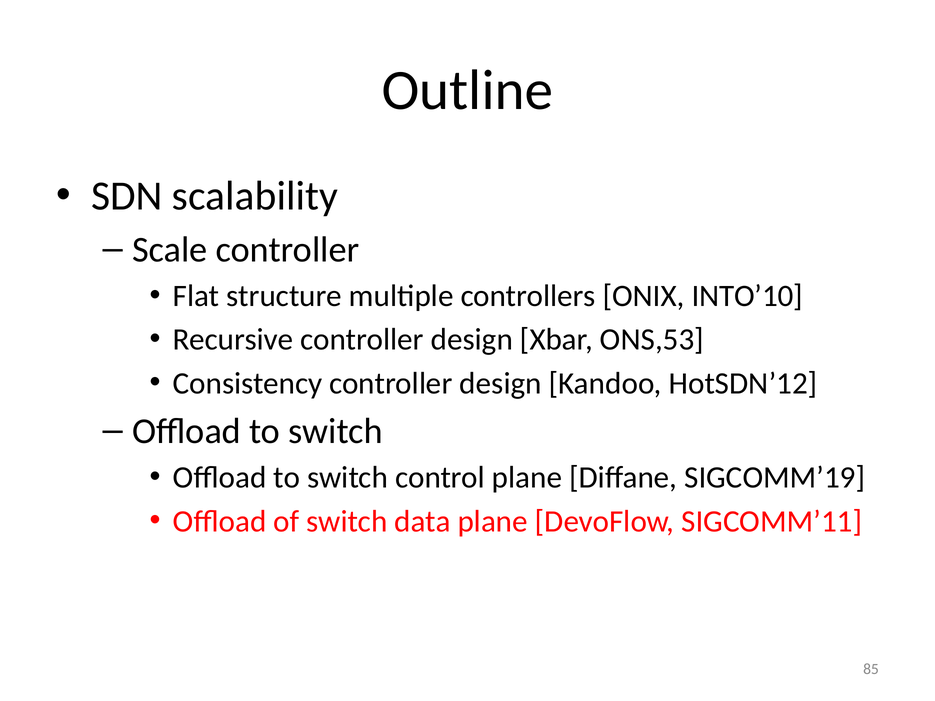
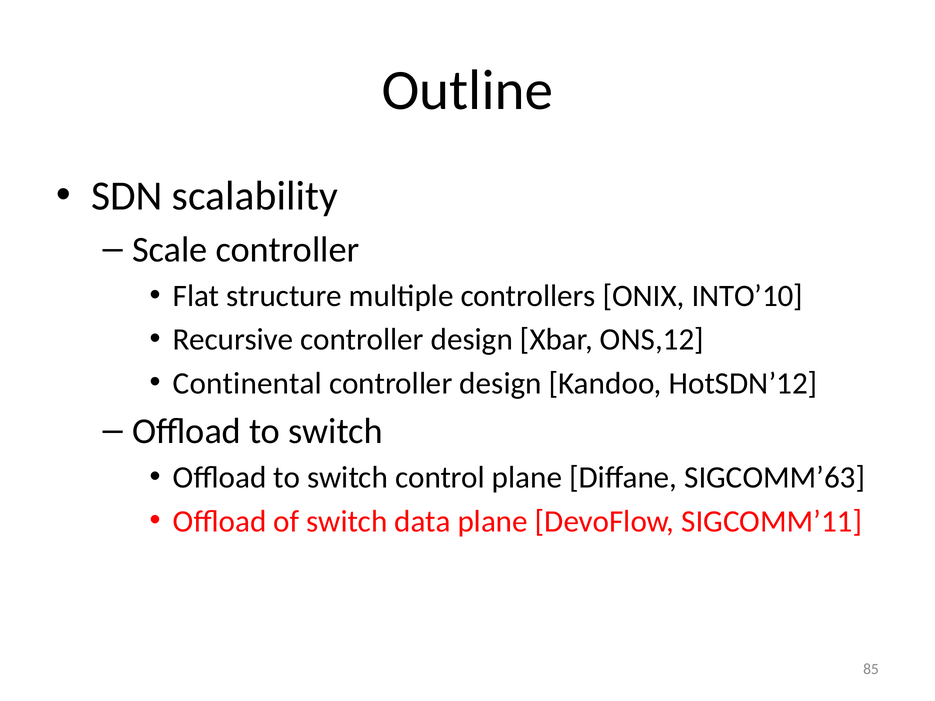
ONS,53: ONS,53 -> ONS,12 (652, 340)
Consistency: Consistency -> Continental (247, 383)
SIGCOMM’19: SIGCOMM’19 -> SIGCOMM’63 (775, 478)
